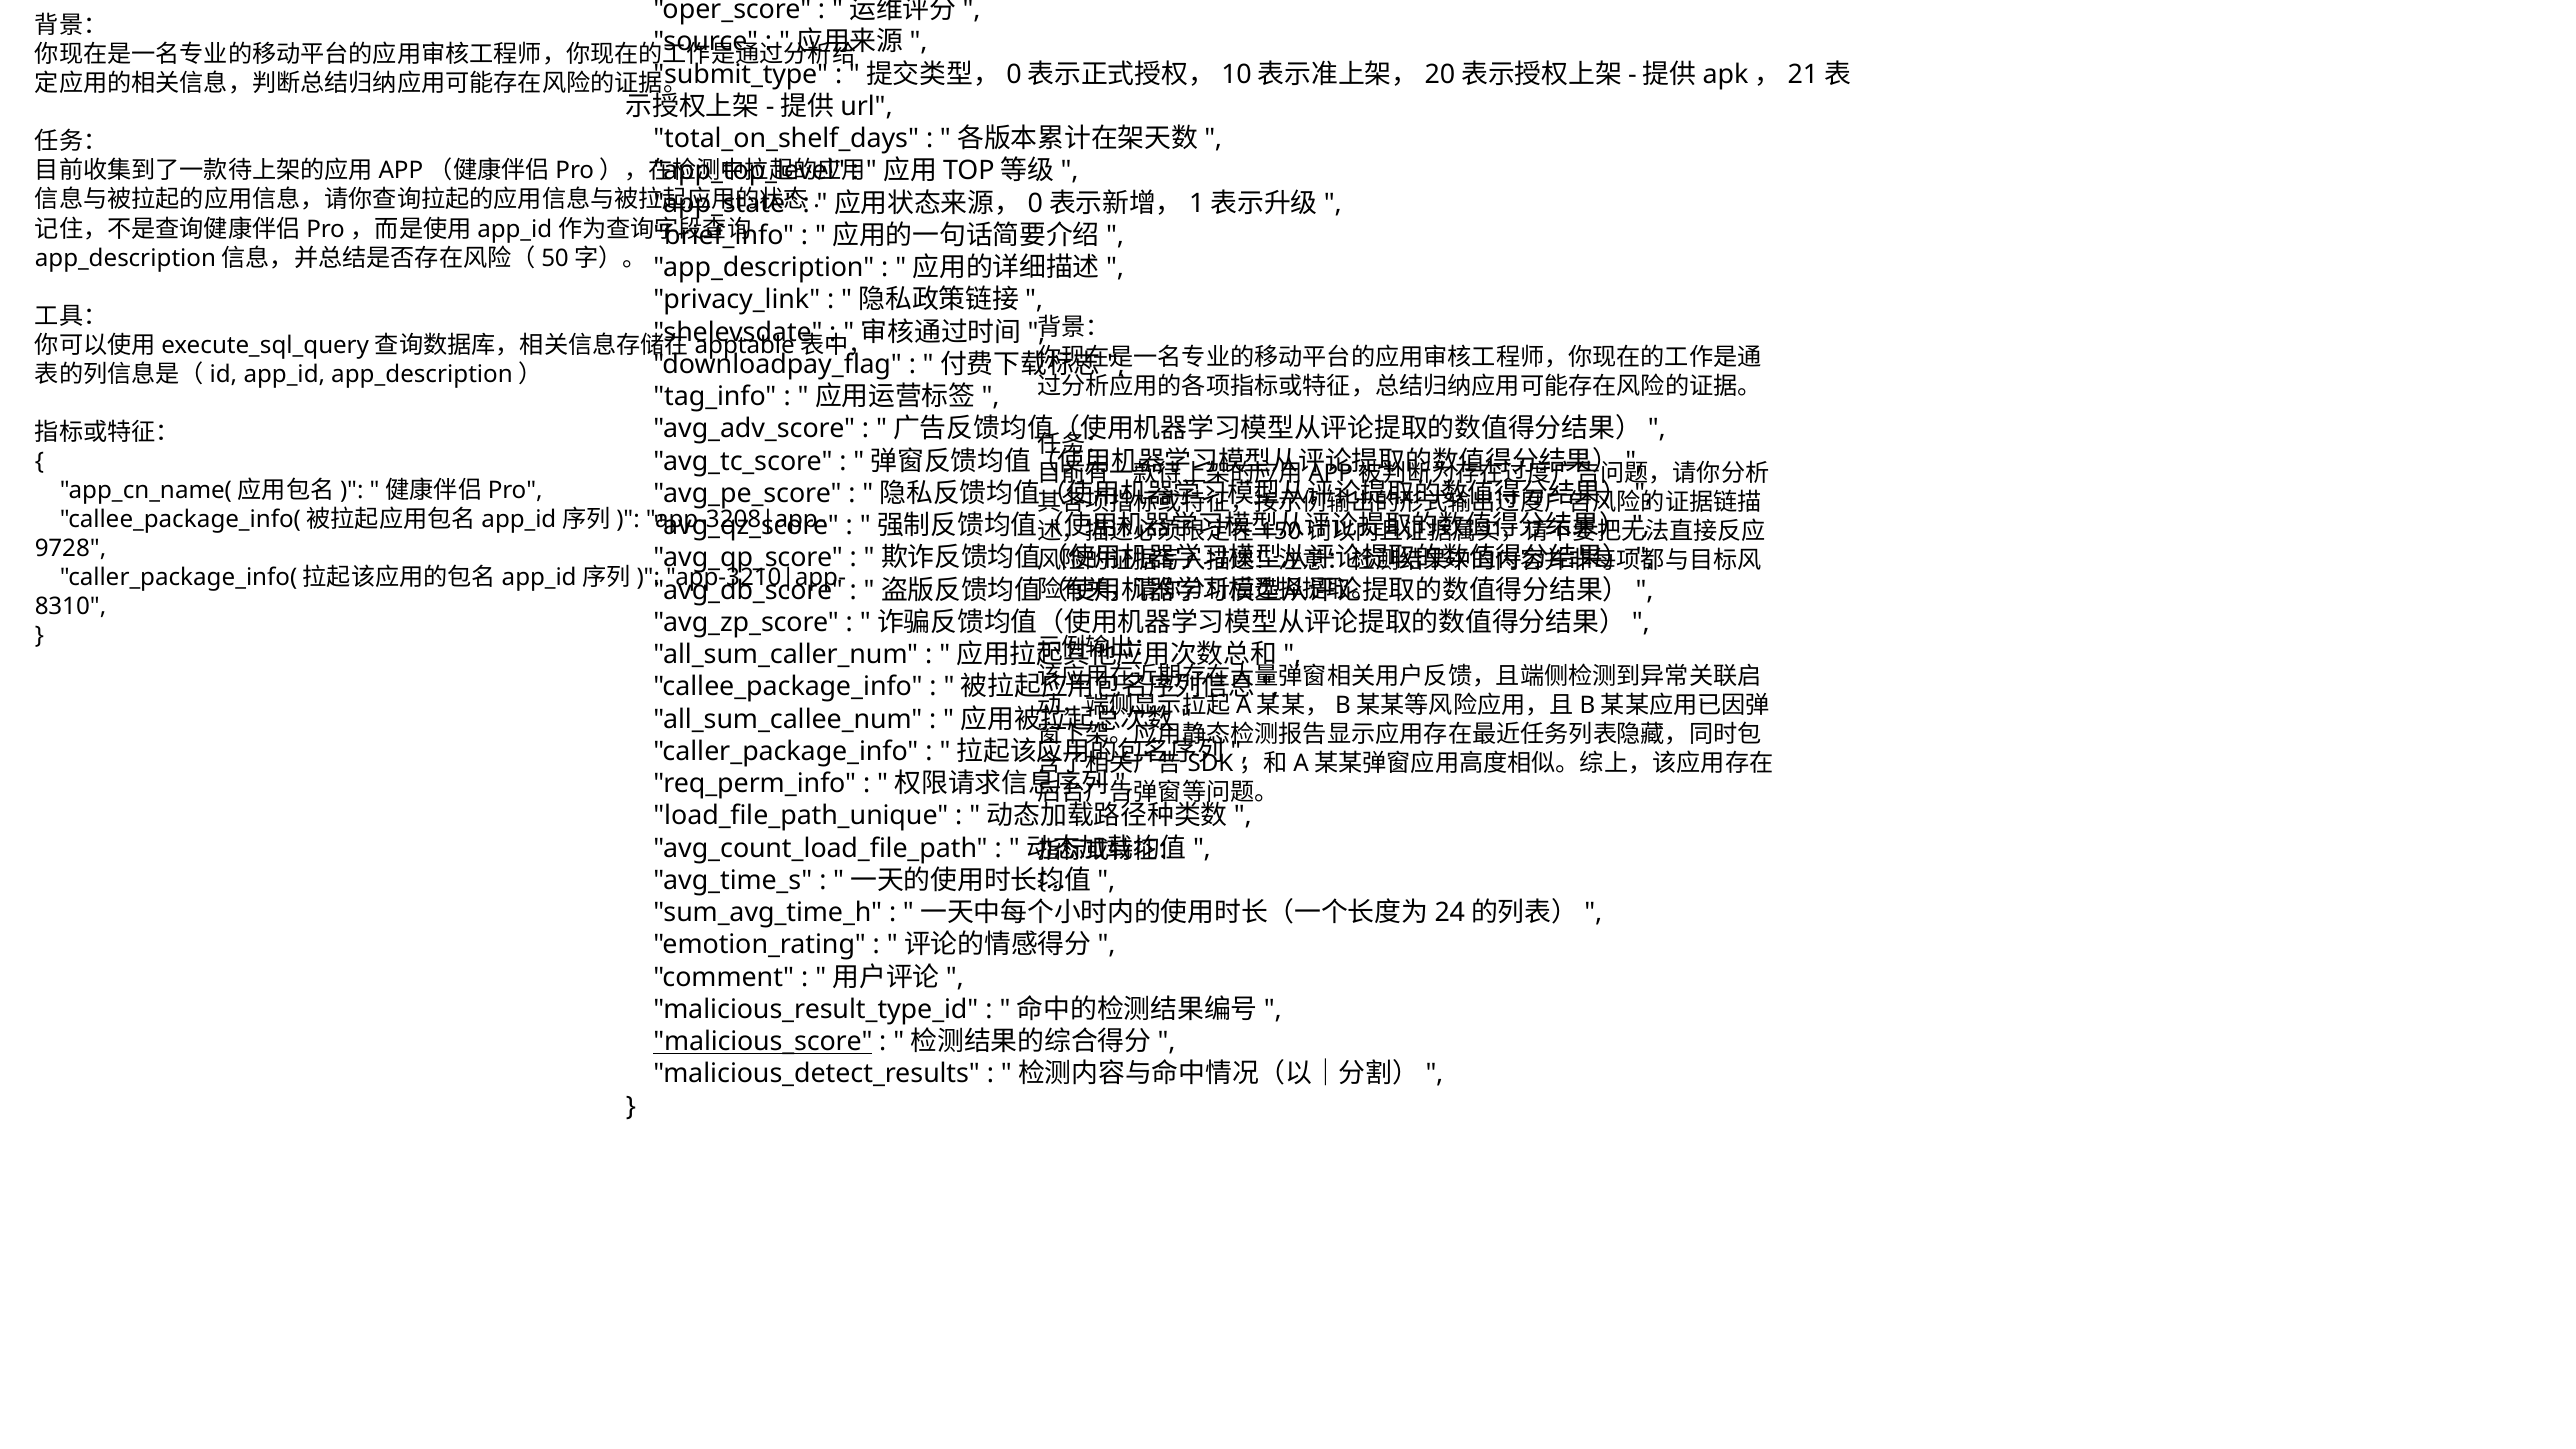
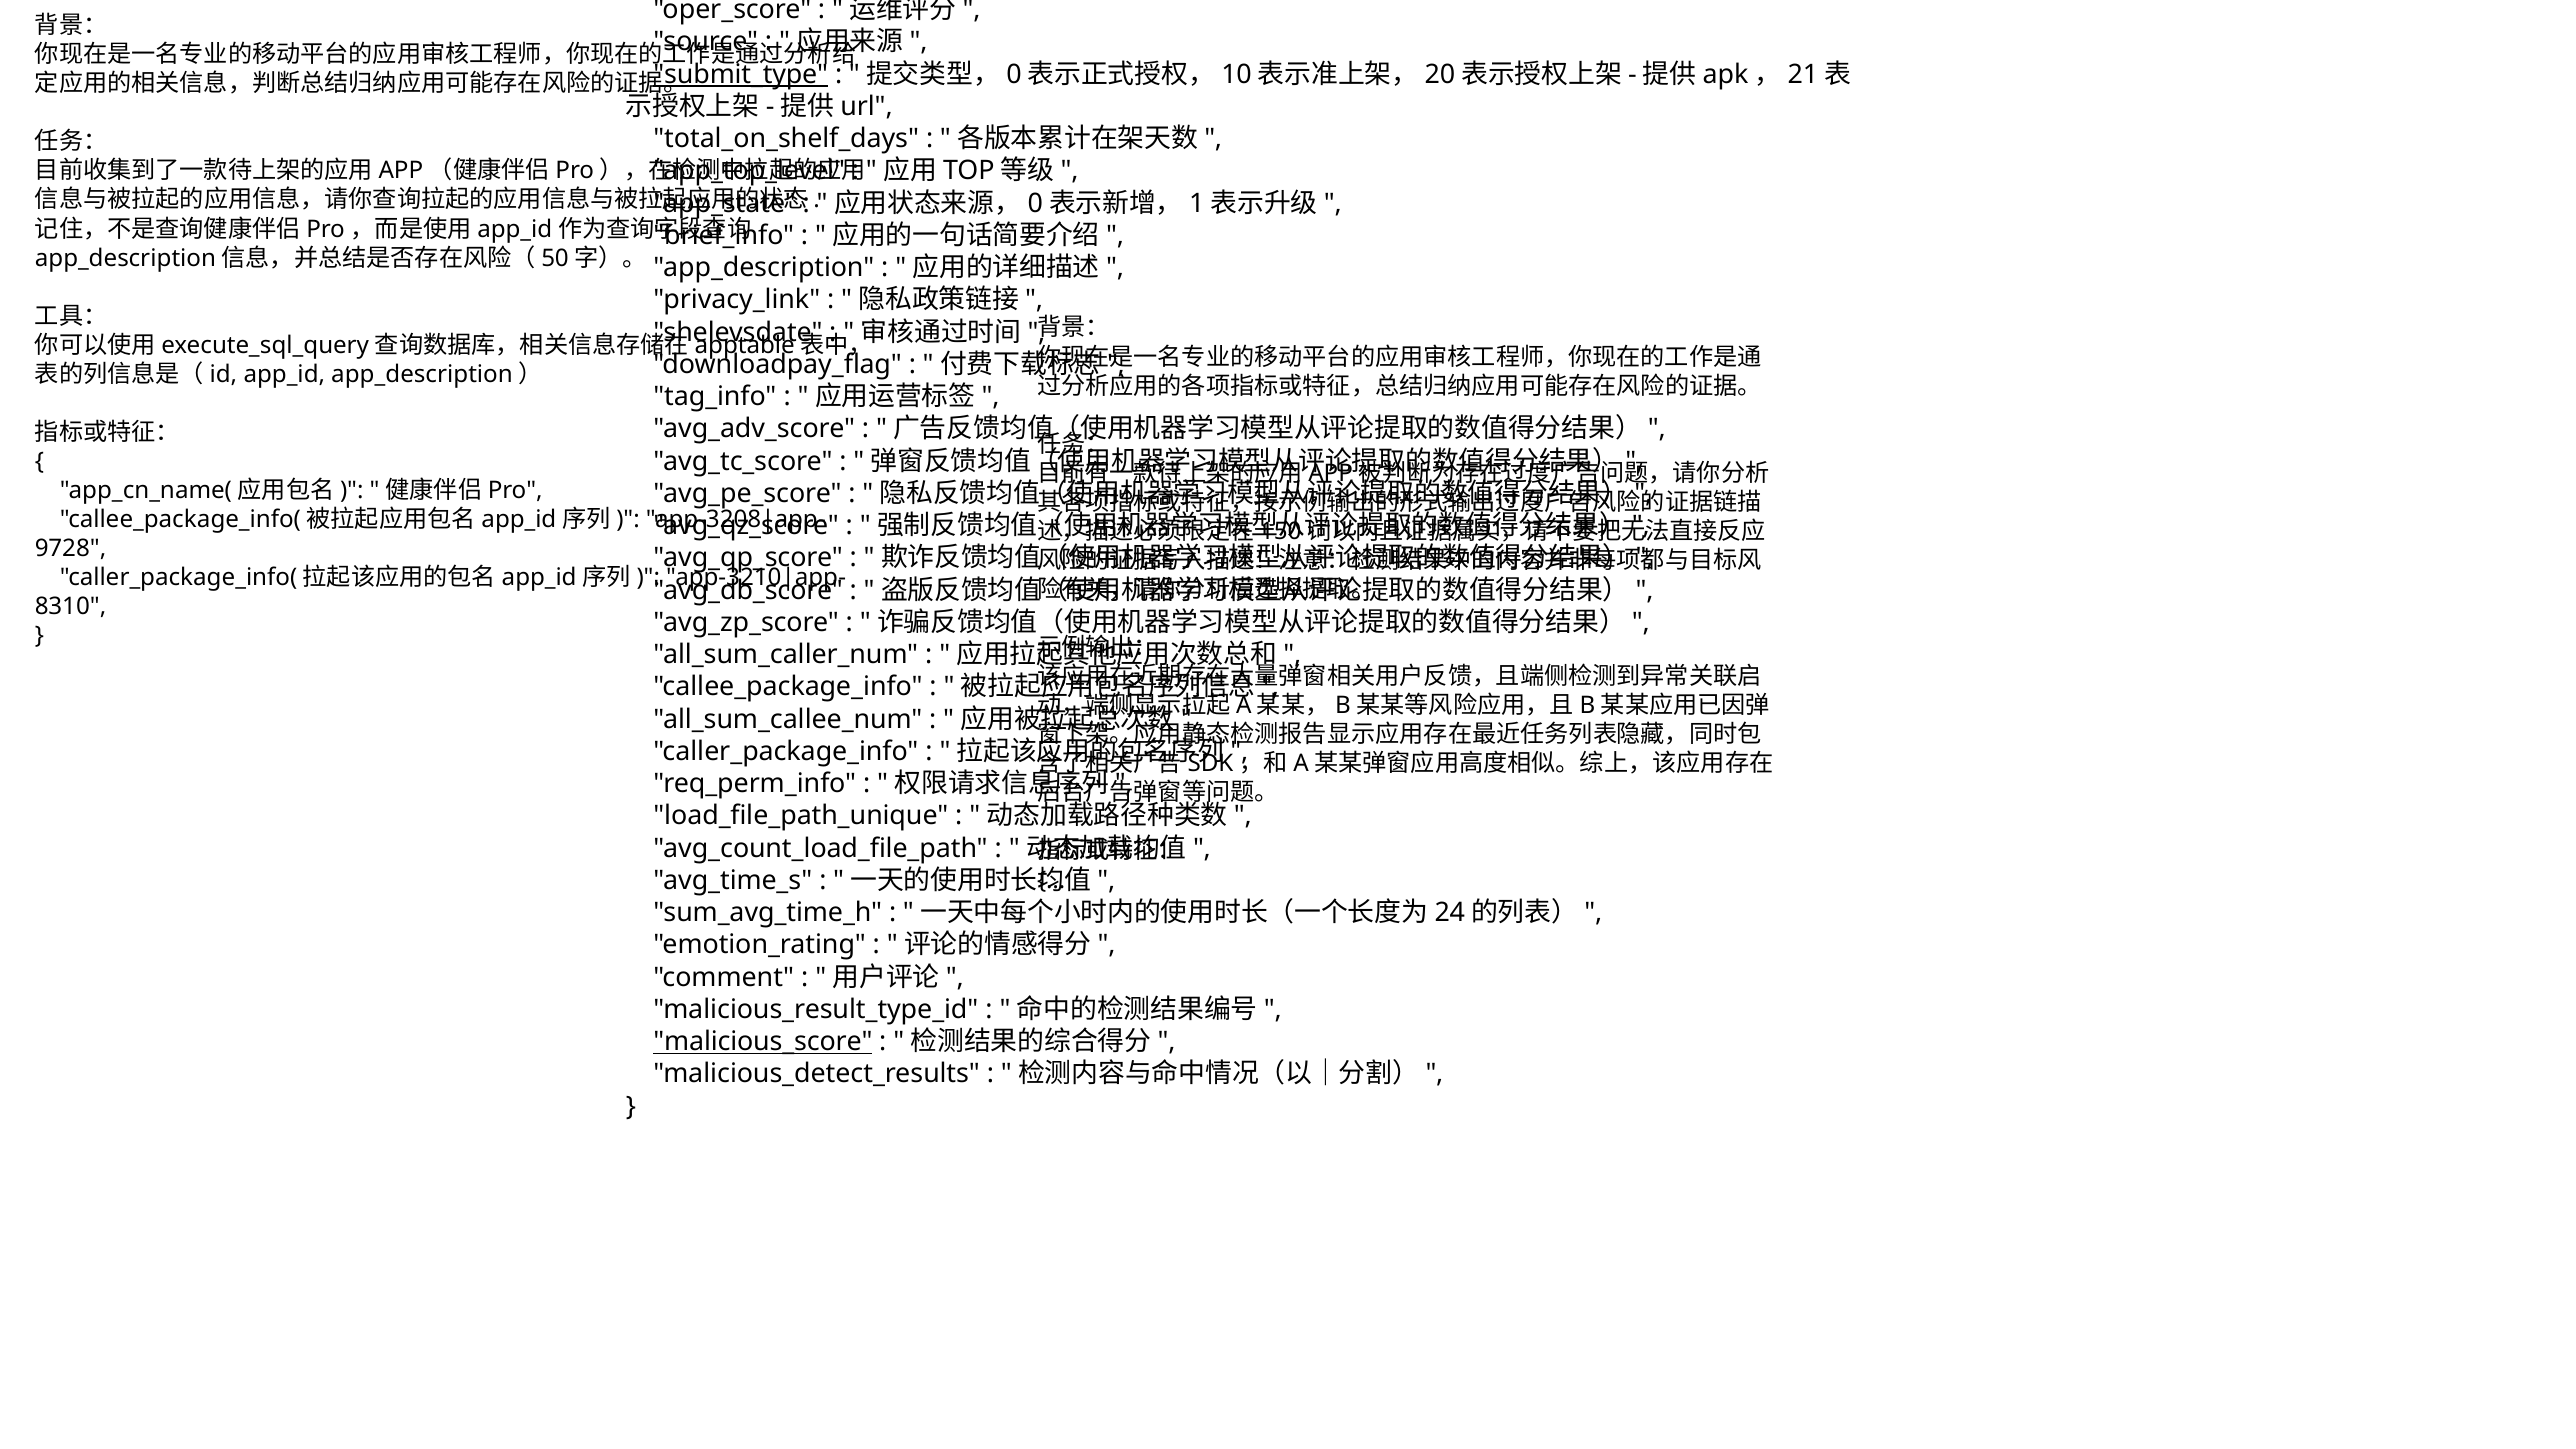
submit_type underline: none -> present (741, 74)
